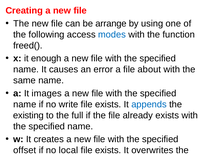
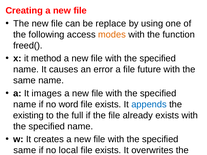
arrange: arrange -> replace (111, 24)
modes colour: blue -> orange (112, 35)
enough: enough -> method (46, 59)
about: about -> future (149, 70)
write: write -> word (69, 105)
offset: offset -> same (25, 151)
